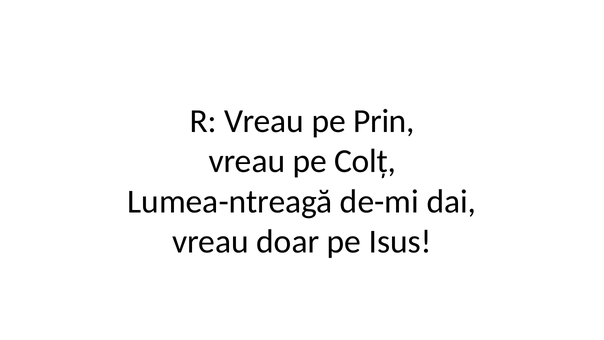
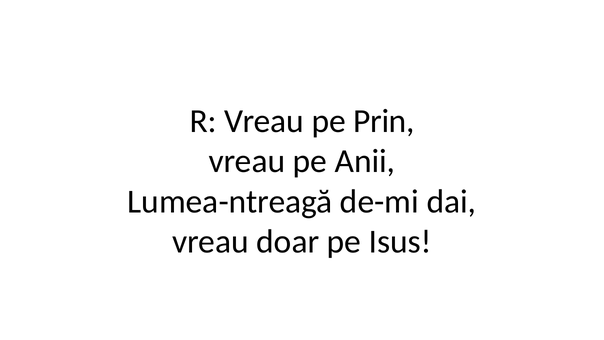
Colț: Colț -> Anii (365, 161)
